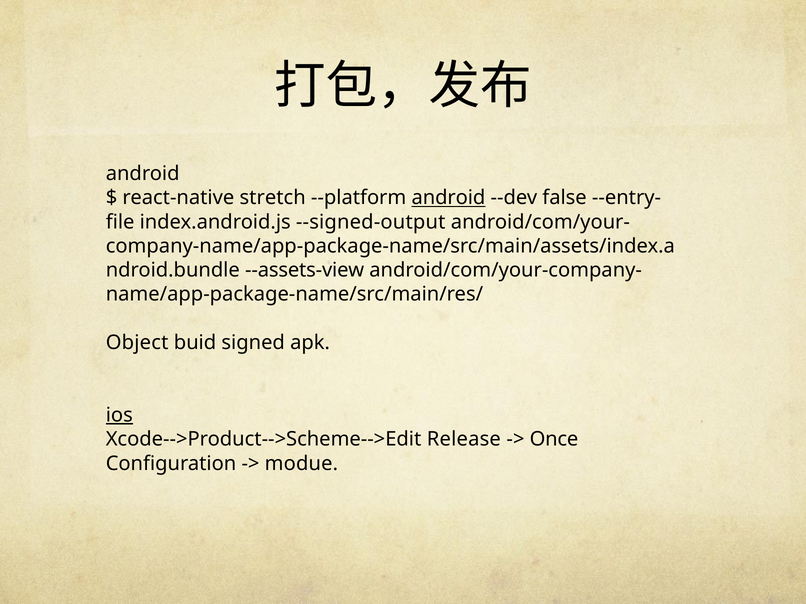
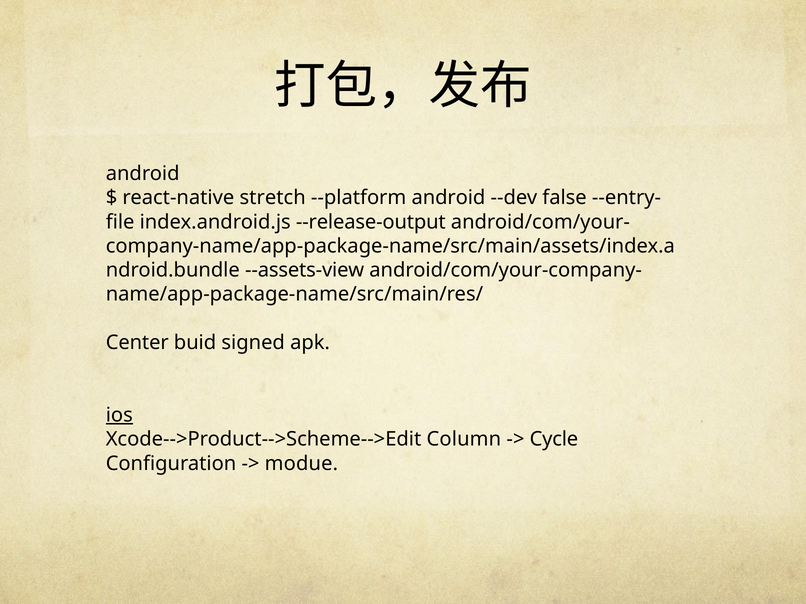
android underline: present -> none (448, 198)
--signed-output: --signed-output -> --release-output (371, 222)
Object: Object -> Center (137, 343)
Release: Release -> Column (464, 440)
Once: Once -> Cycle (554, 440)
